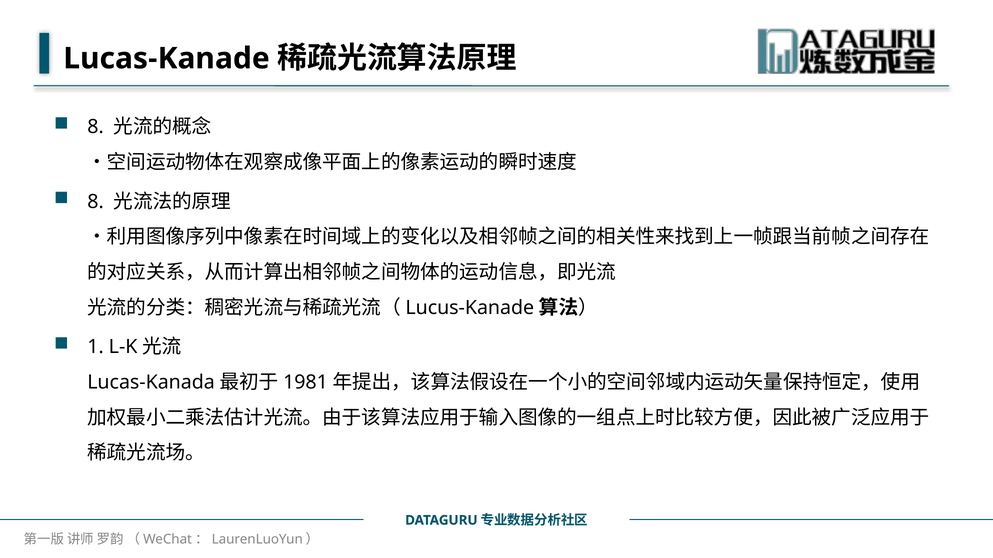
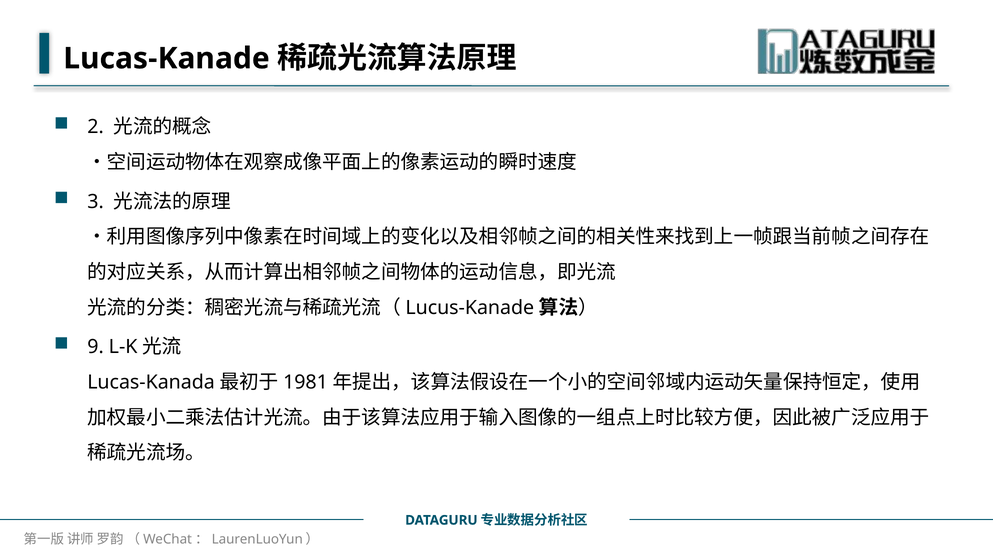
8: 8 -> 2 (96, 127)
8: 8 -> 3 (96, 202)
1: 1 -> 9 (96, 347)
